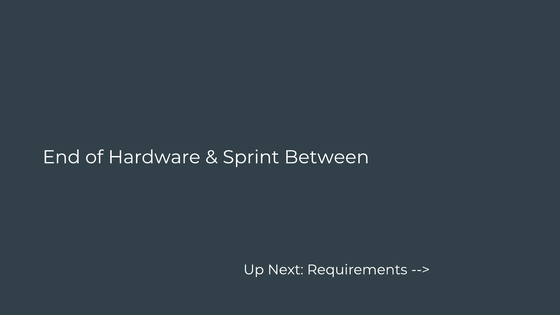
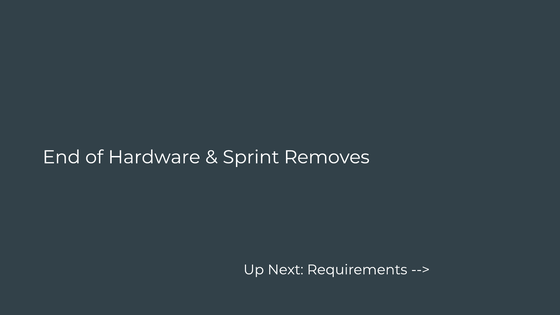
Between: Between -> Removes (327, 157)
